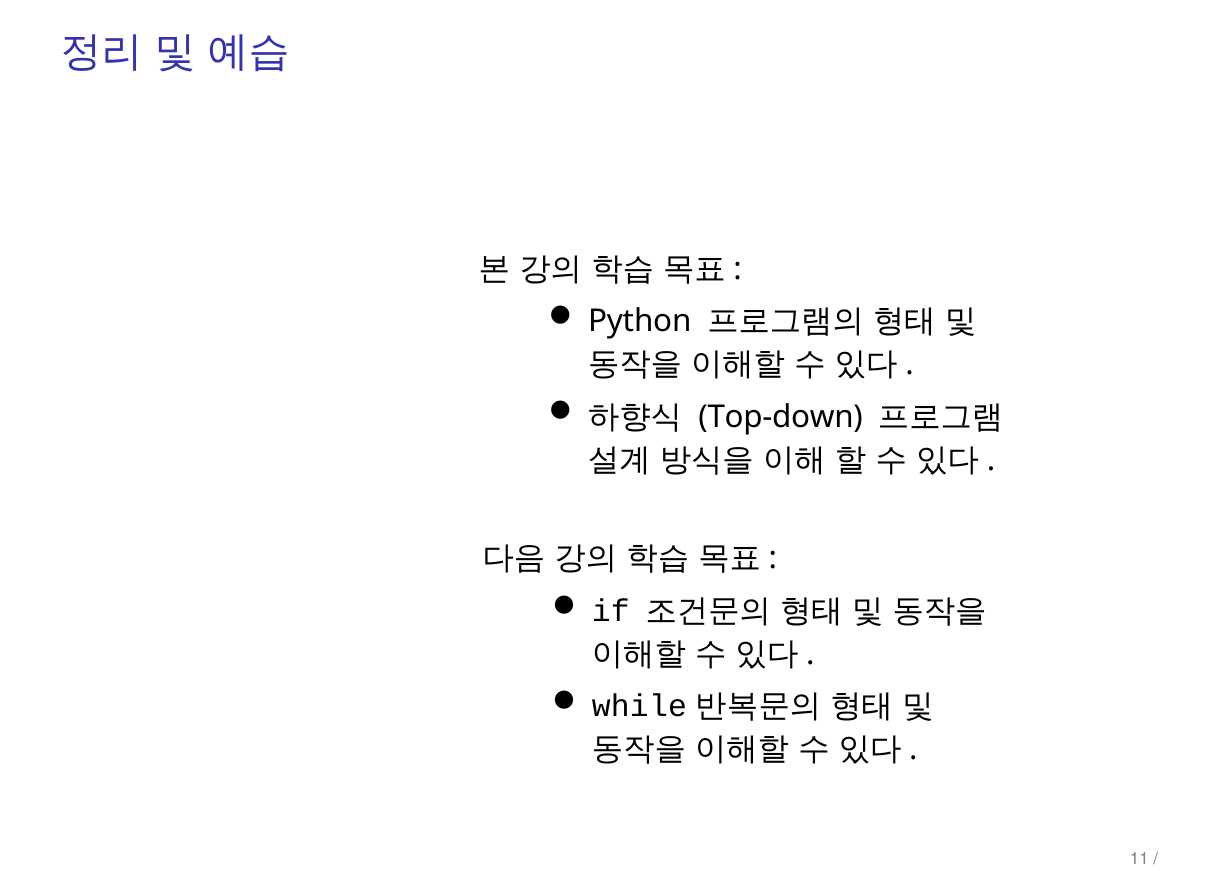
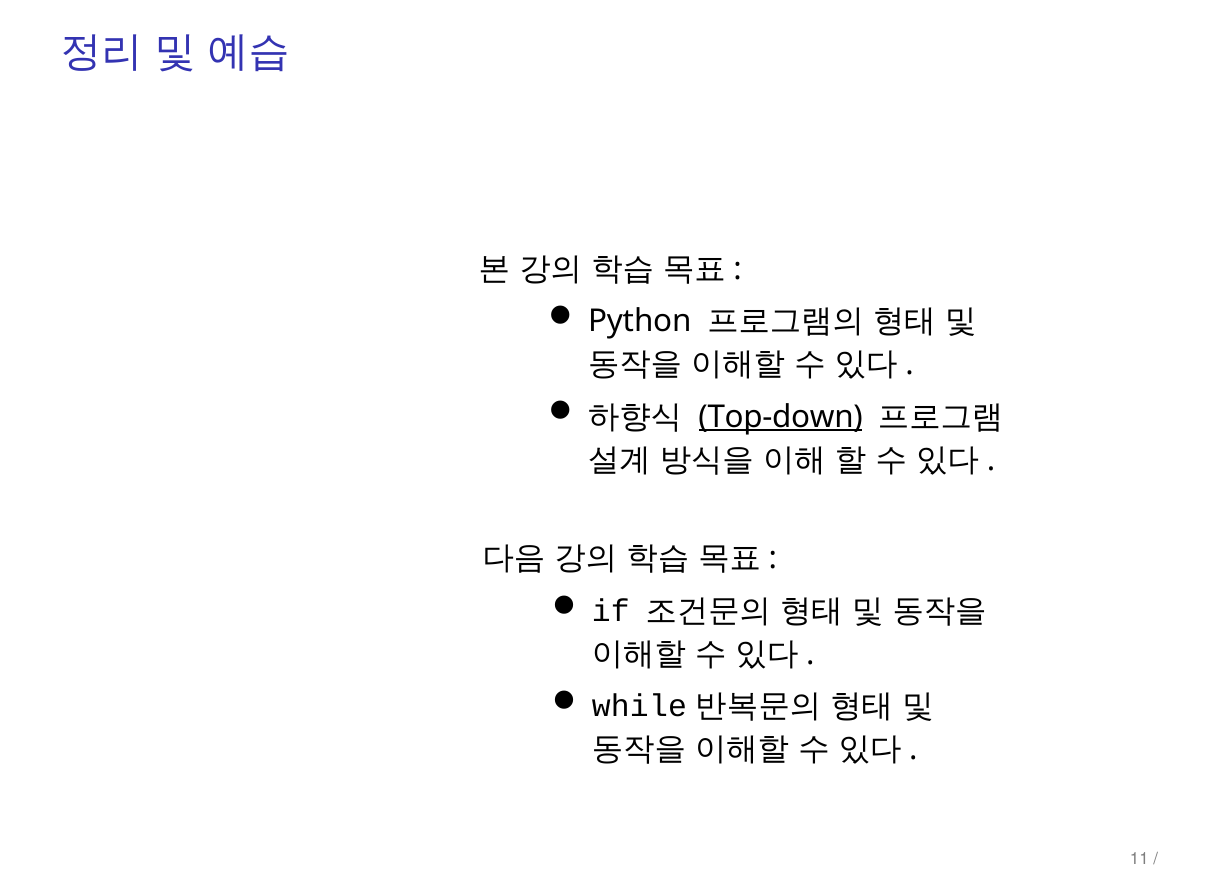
Top-down underline: none -> present (781, 417)
